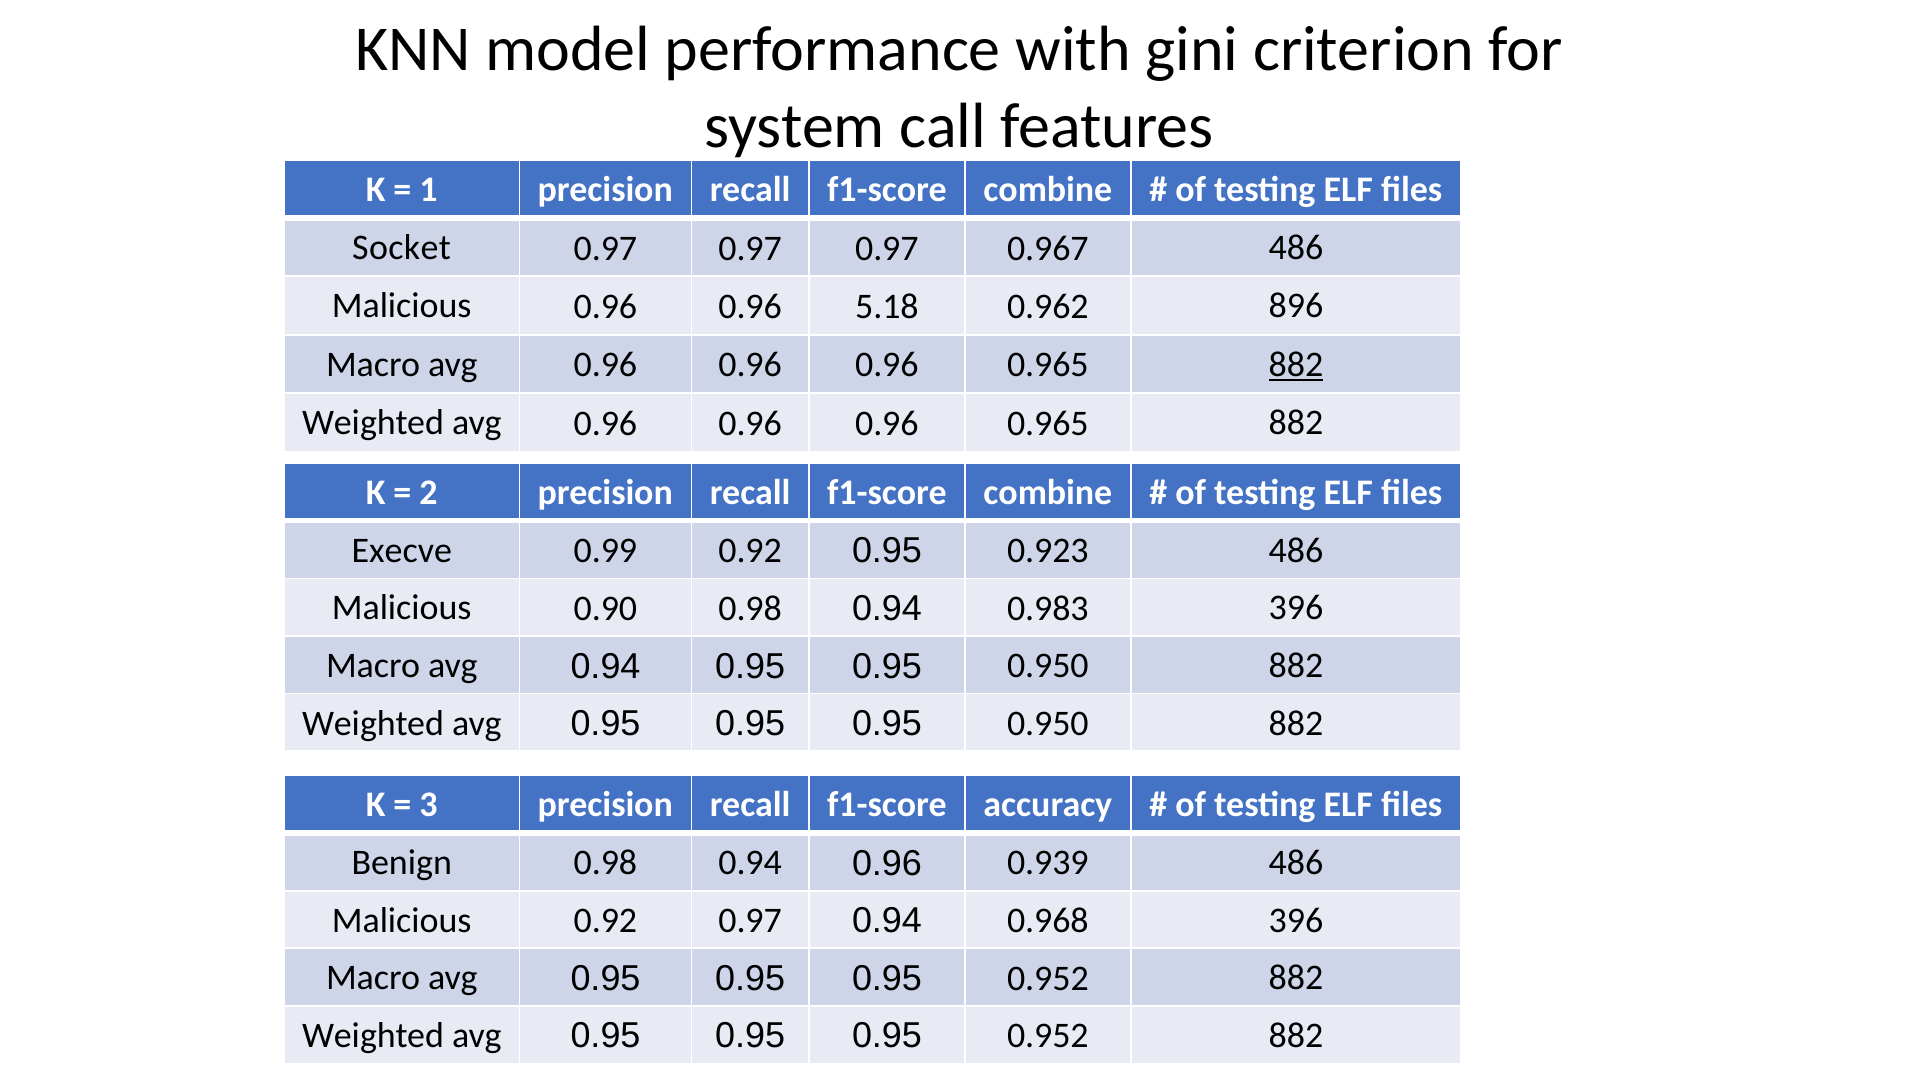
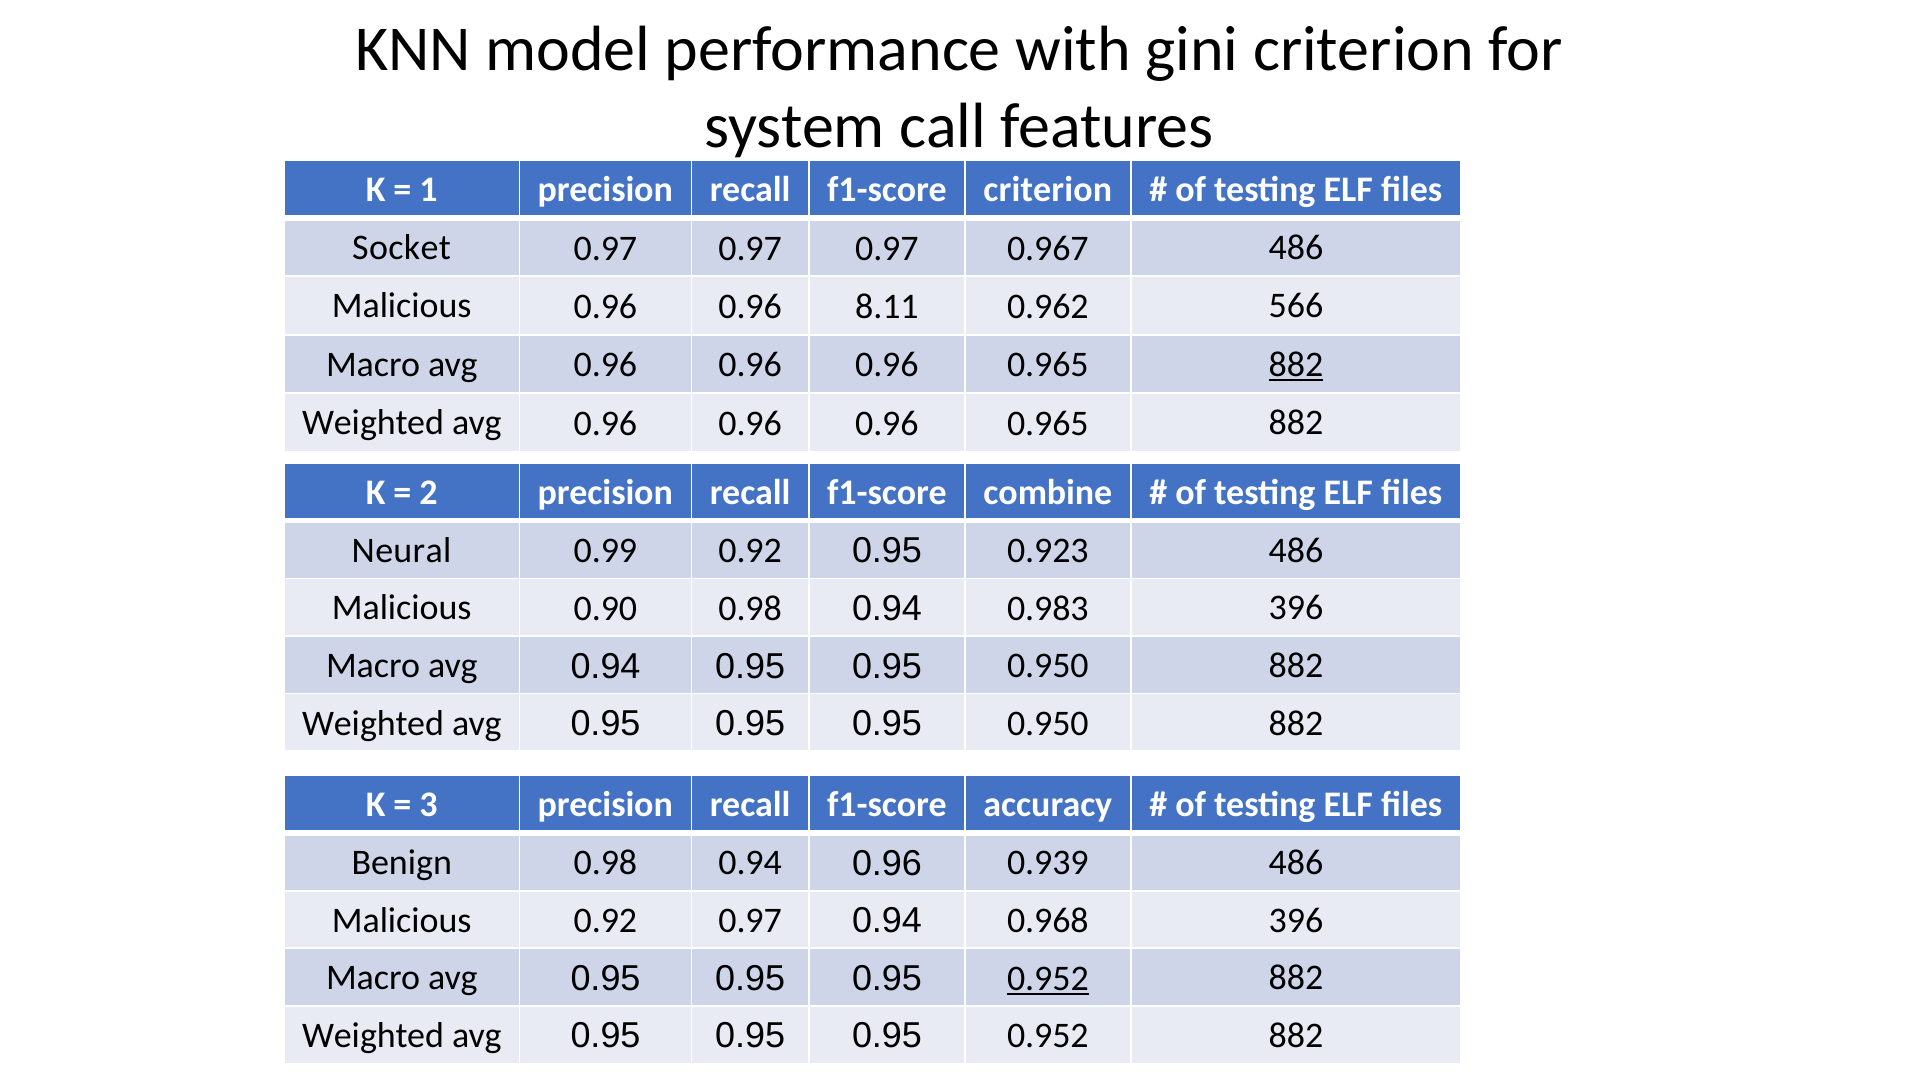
combine: combine -> criterion (1048, 189)
5.18: 5.18 -> 8.11 (887, 307)
896: 896 -> 566 (1296, 306)
Execve: Execve -> Neural (402, 551)
0.952 underline: none -> present (1048, 979)
